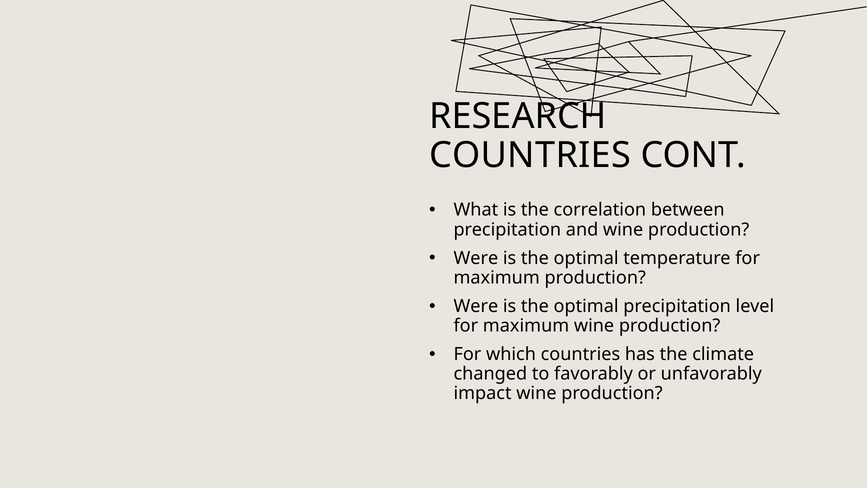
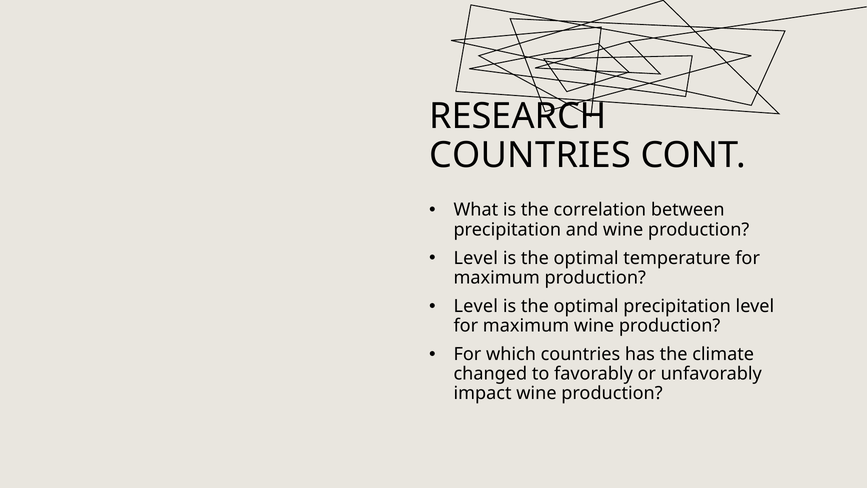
Were: Were -> Level (476, 258)
Were: Were -> Level (476, 306)
